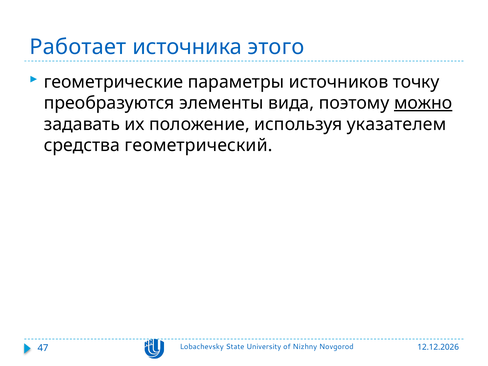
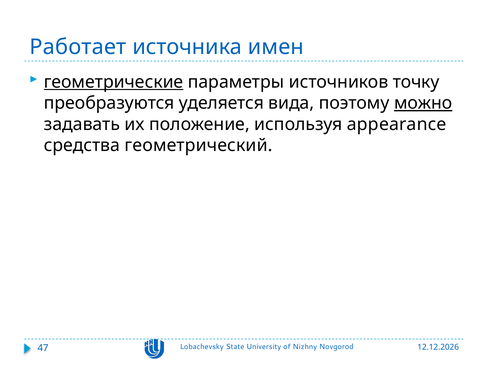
этого: этого -> имен (276, 47)
геометрические underline: none -> present (114, 82)
элементы: элементы -> уделяется (221, 103)
указателем: указателем -> appearance (397, 124)
